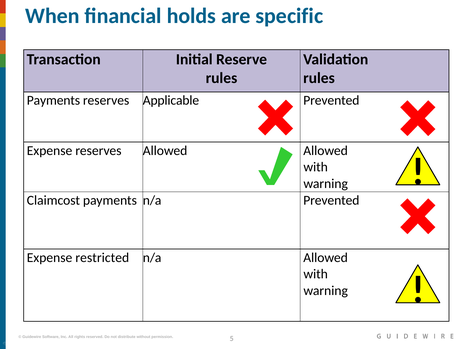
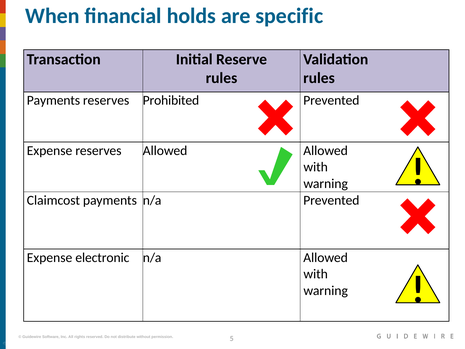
Applicable: Applicable -> Prohibited (171, 100)
restricted: restricted -> electronic (102, 257)
